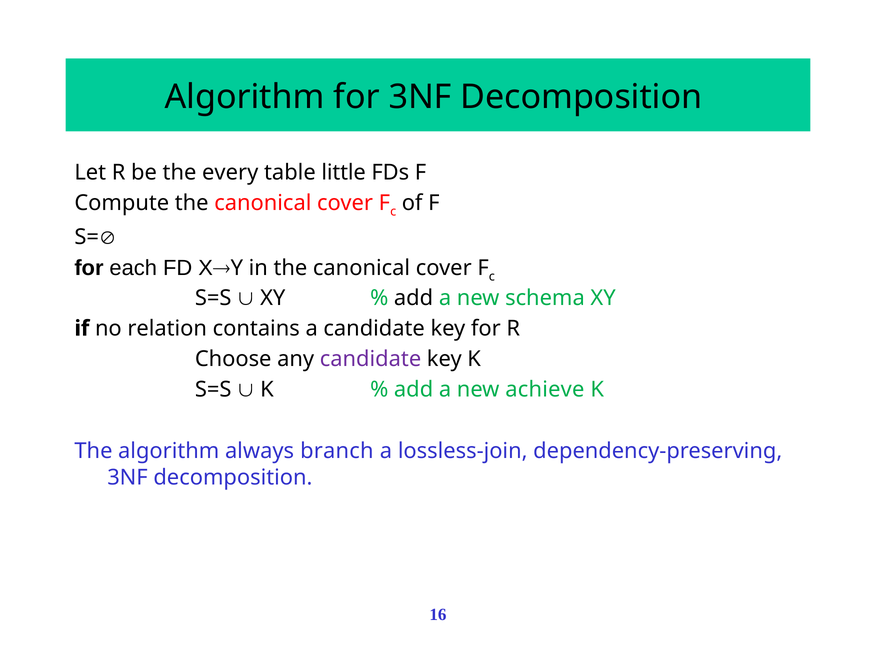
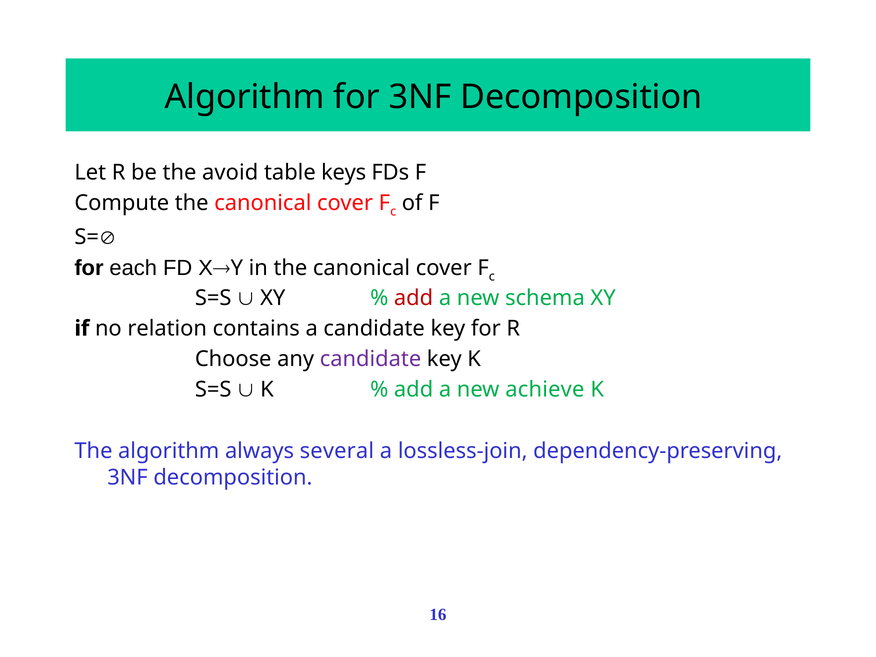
every: every -> avoid (230, 172)
little: little -> keys (344, 172)
add colour: black -> red (414, 298)
branch: branch -> several (337, 451)
